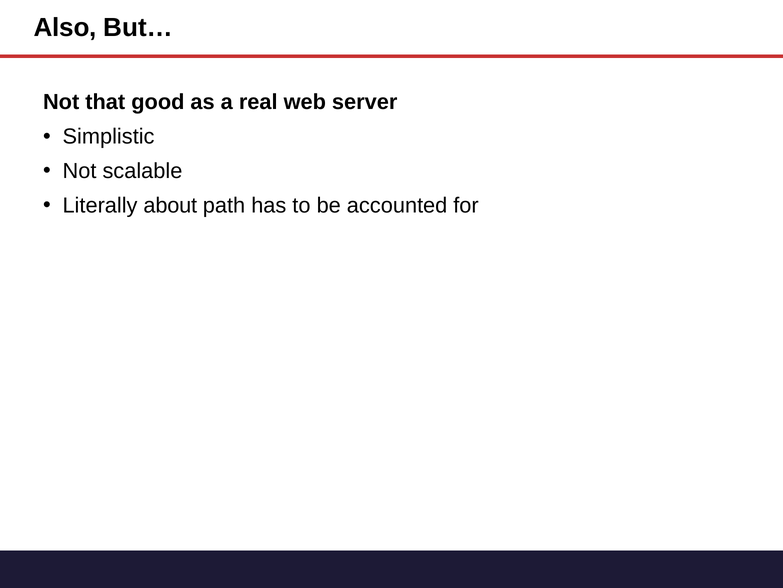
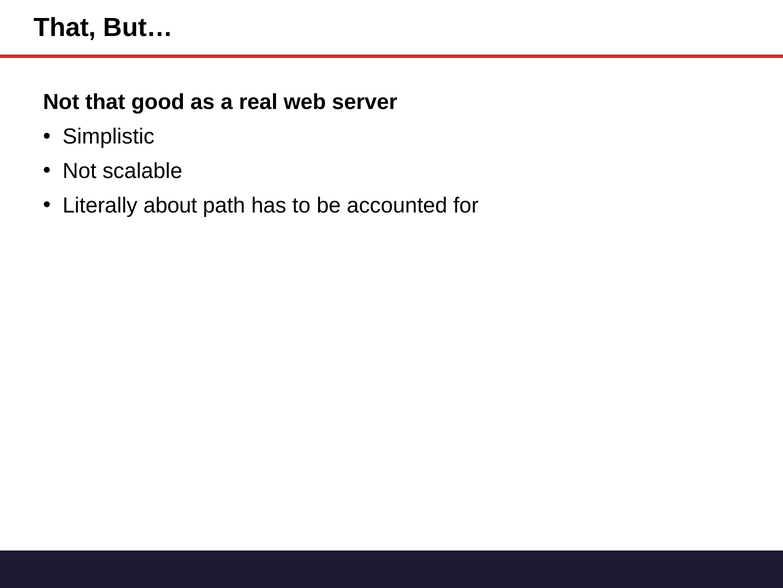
Also: Also -> That (65, 28)
